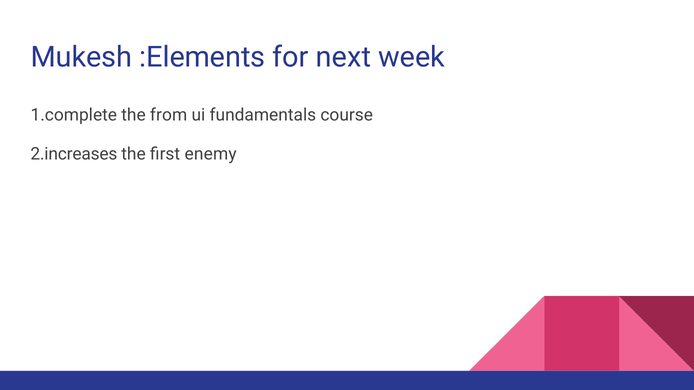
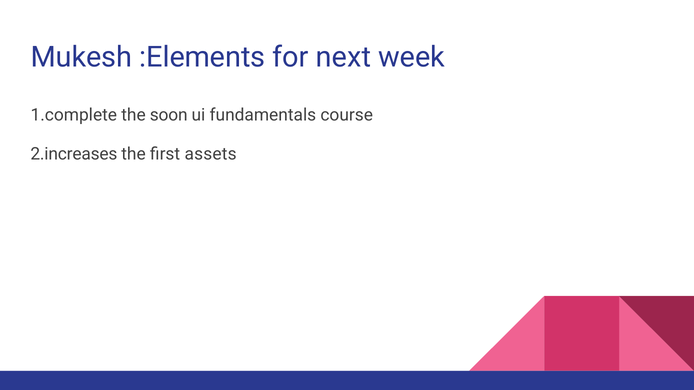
from: from -> soon (169, 115)
enemy: enemy -> assets (211, 154)
